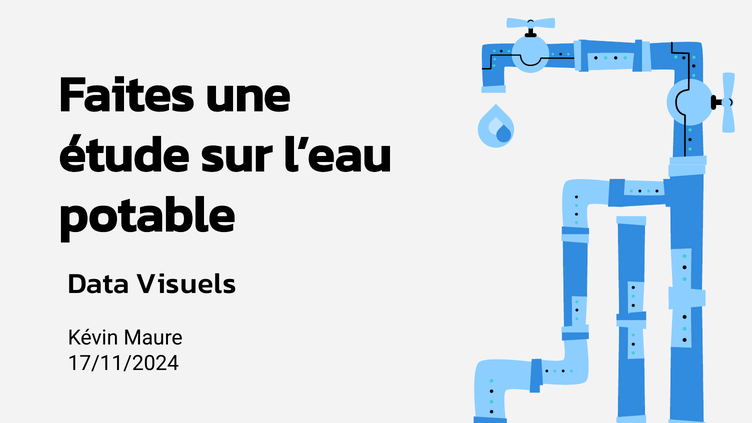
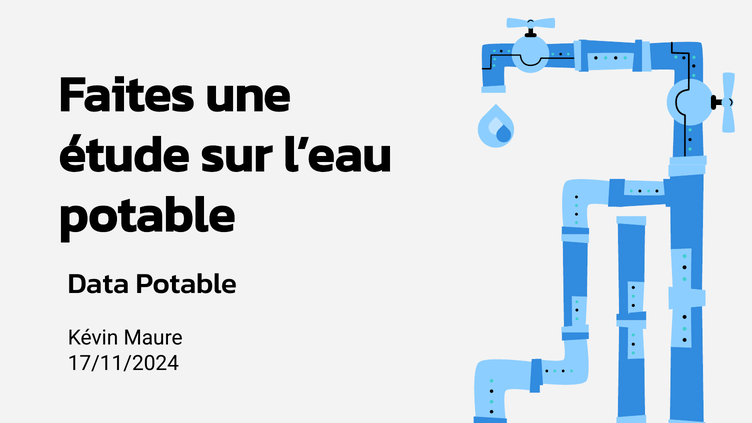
Data Visuels: Visuels -> Potable (186, 283)
